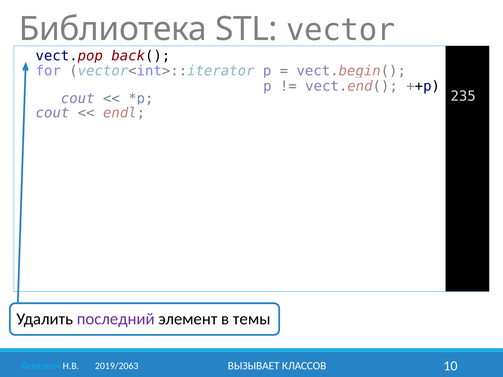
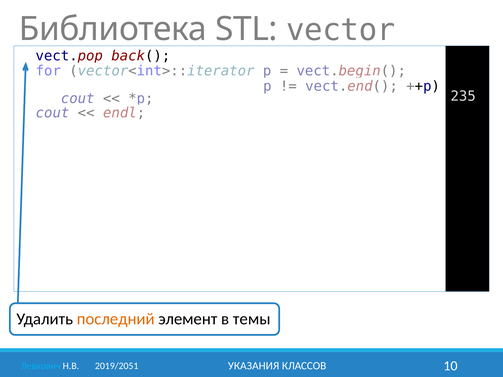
последний colour: purple -> orange (116, 319)
ВЫЗЫВАЕТ: ВЫЗЫВАЕТ -> УКАЗАНИЯ (254, 366)
2019/2063: 2019/2063 -> 2019/2051 (117, 366)
